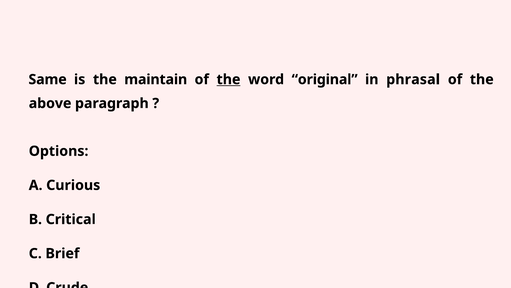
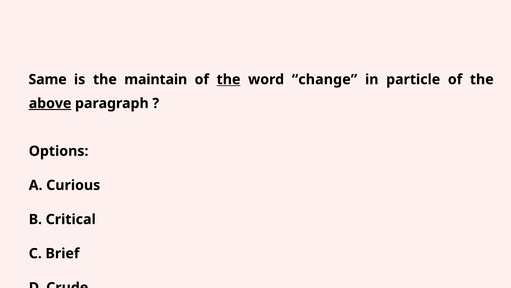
original: original -> change (325, 79)
phrasal: phrasal -> particle (413, 79)
above underline: none -> present (50, 103)
